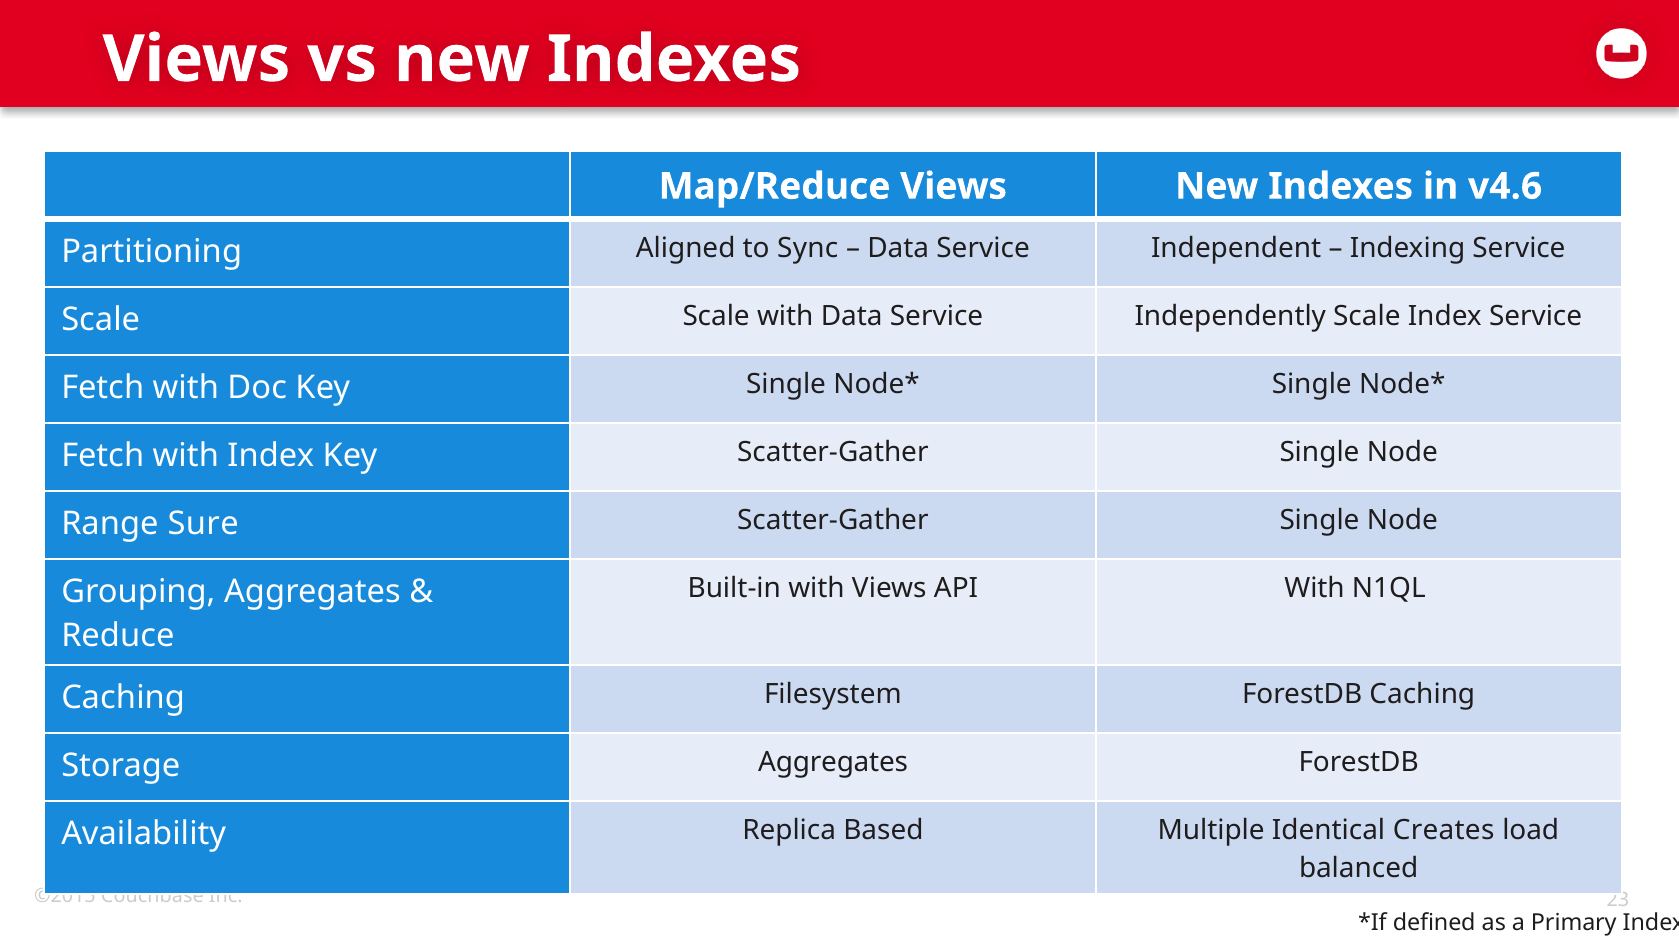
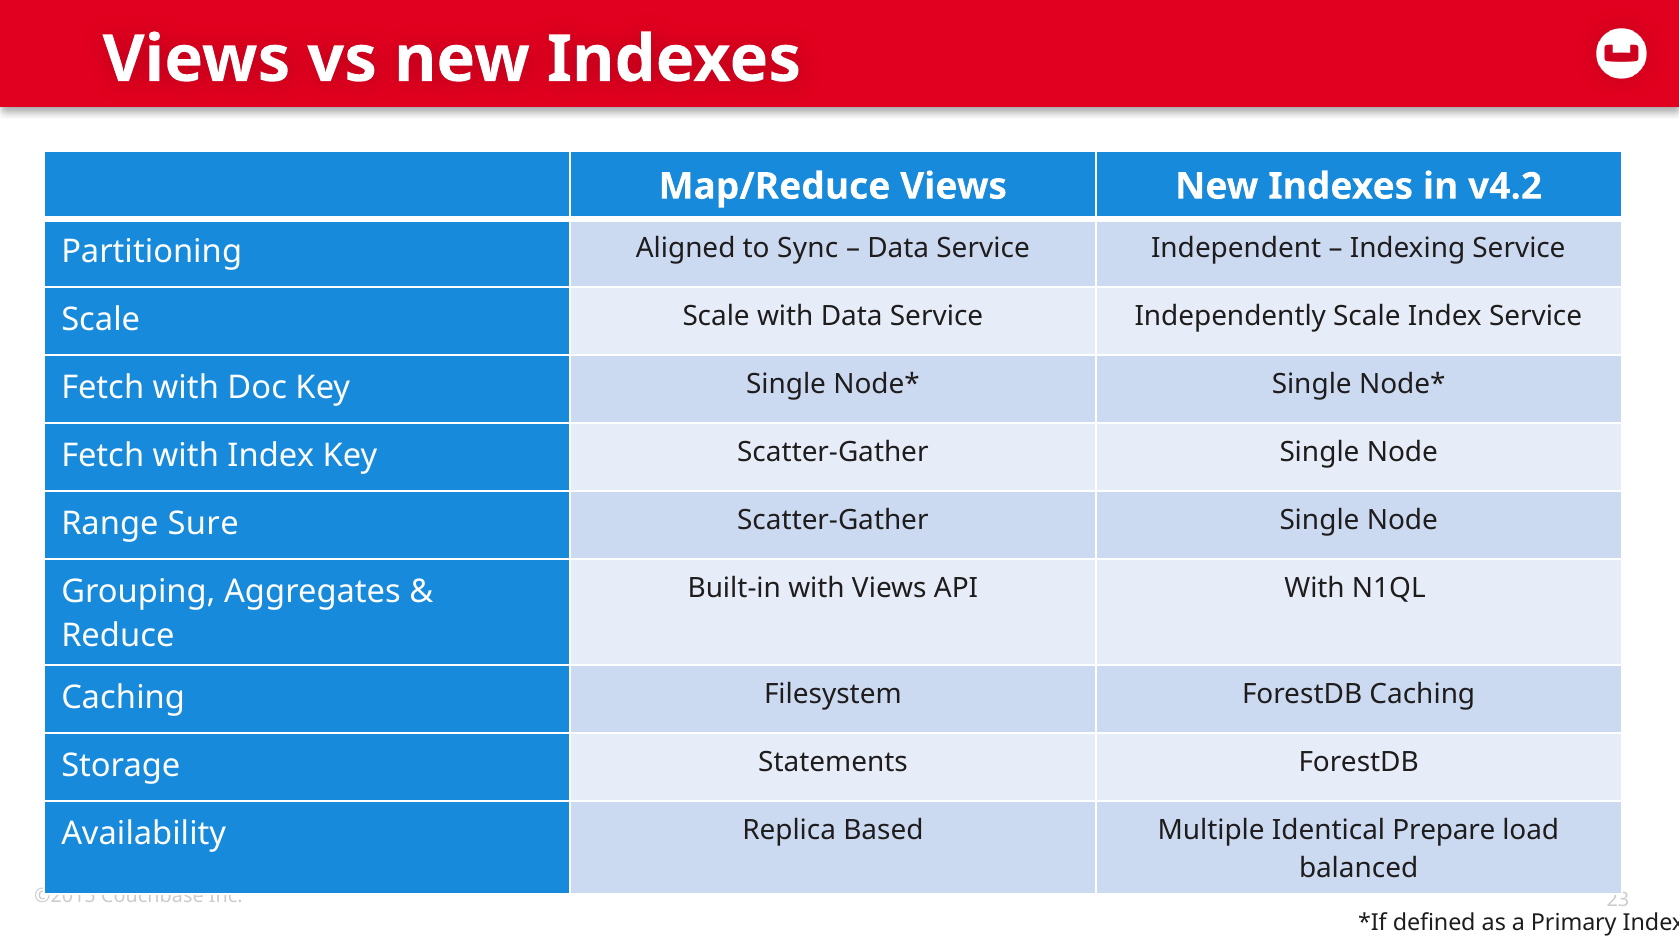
v4.6: v4.6 -> v4.2 (1505, 187)
Storage Aggregates: Aggregates -> Statements (833, 762)
Creates: Creates -> Prepare (1444, 830)
